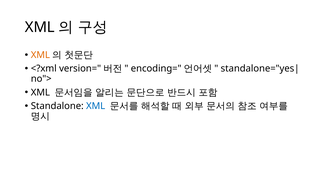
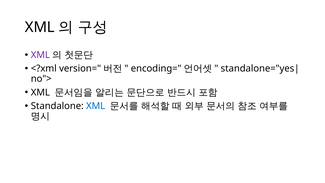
XML colour: orange -> purple (40, 55)
